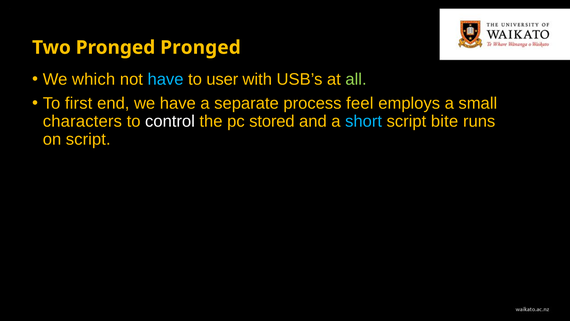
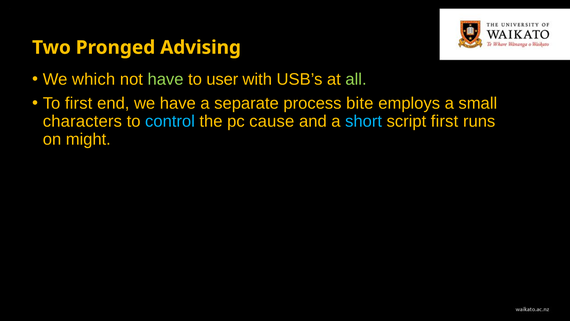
Pronged Pronged: Pronged -> Advising (201, 47)
have colour: light blue -> light green (166, 79)
feel: feel -> bite (360, 103)
control colour: white -> light blue (170, 121)
stored: stored -> cause (272, 121)
script bite: bite -> first (445, 121)
on script: script -> might (88, 139)
